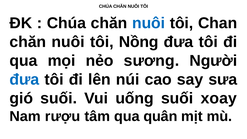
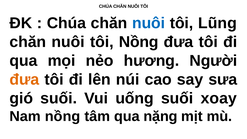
Chan: Chan -> Lũng (218, 23)
sương: sương -> hương (152, 61)
đưa colour: blue -> orange (24, 80)
Nam rượu: rượu -> nồng (63, 116)
quân: quân -> nặng (160, 116)
